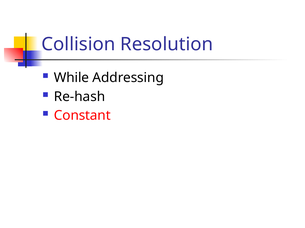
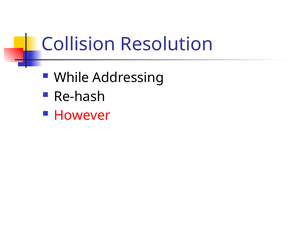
Constant: Constant -> However (82, 116)
